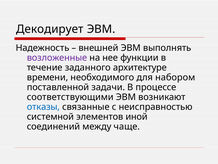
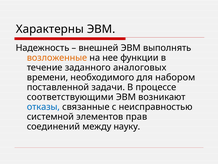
Декодирует: Декодирует -> Характерны (50, 29)
возложенные colour: purple -> orange (57, 58)
архитектуре: архитектуре -> аналоговых (140, 67)
иной: иной -> прав (136, 116)
чаще: чаще -> науку (127, 126)
